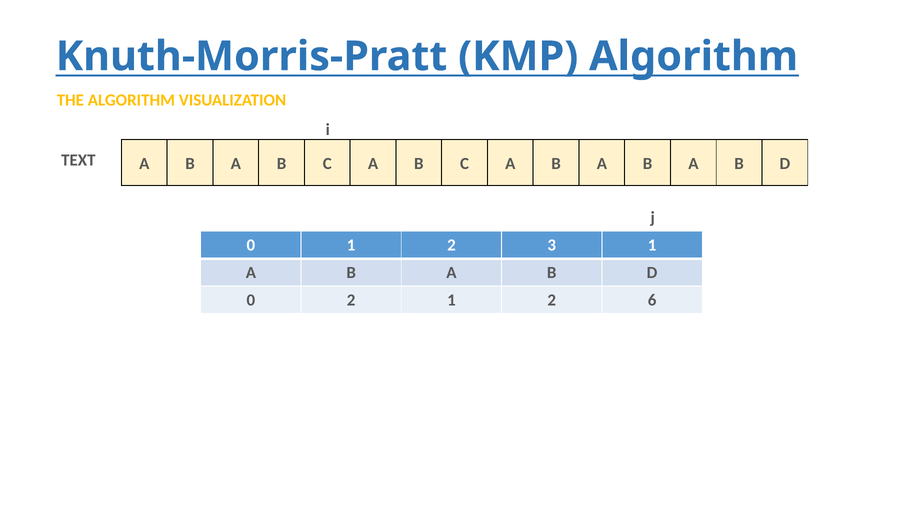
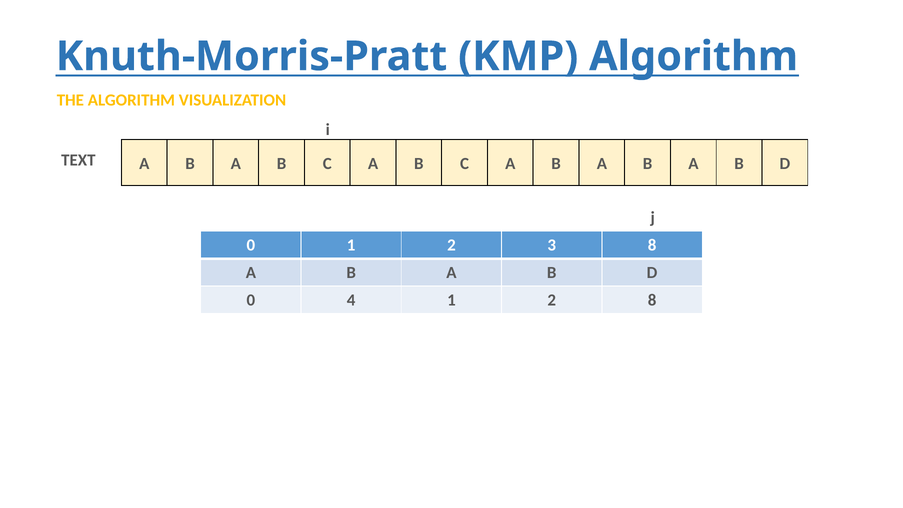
3 1: 1 -> 8 (652, 245)
0 2: 2 -> 4 (351, 300)
2 6: 6 -> 8 (652, 300)
